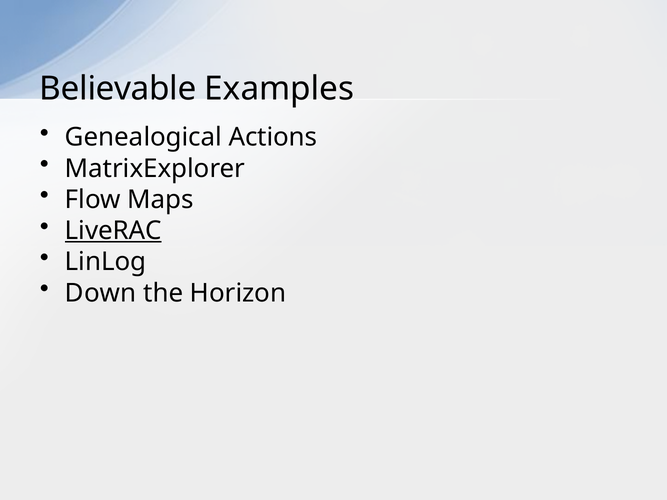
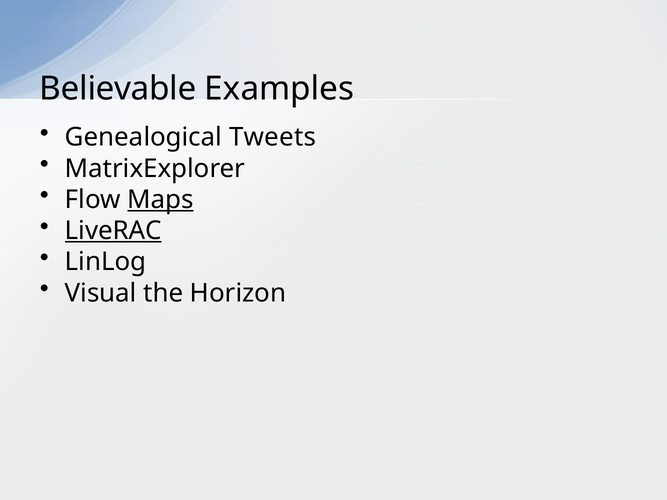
Actions: Actions -> Tweets (273, 137)
Maps underline: none -> present (160, 200)
Down: Down -> Visual (101, 293)
